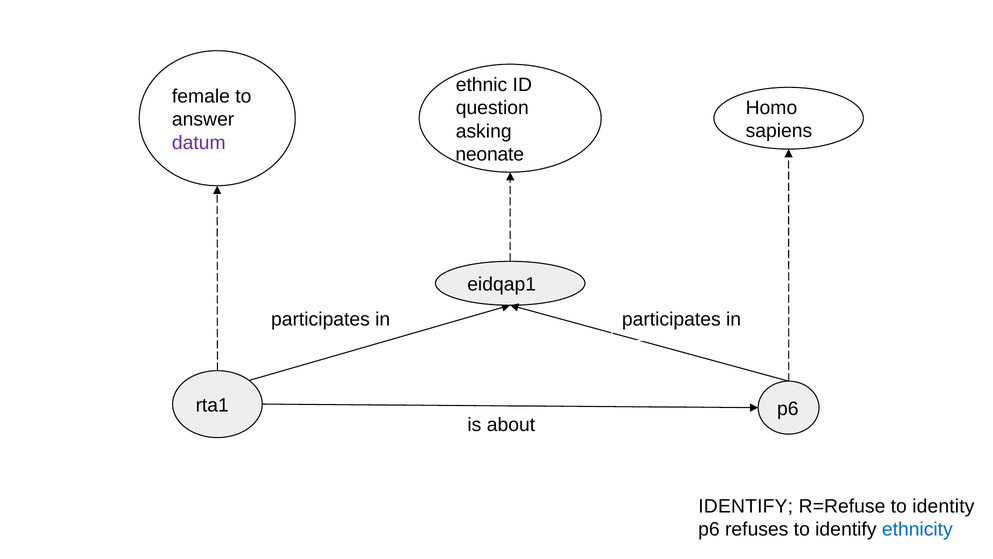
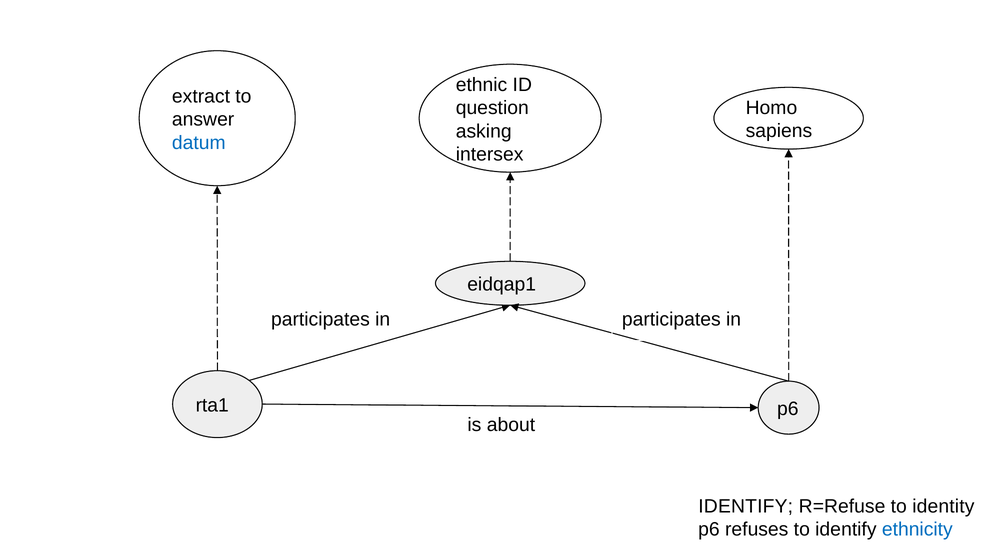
female: female -> extract (201, 96)
datum colour: purple -> blue (199, 143)
neonate: neonate -> intersex (490, 154)
